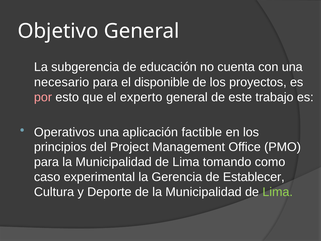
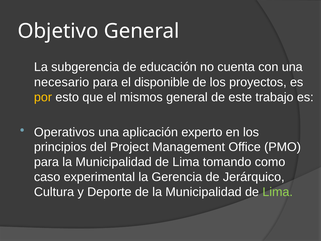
por colour: pink -> yellow (43, 97)
experto: experto -> mismos (141, 97)
factible: factible -> experto (202, 132)
Establecer: Establecer -> Jerárquico (254, 177)
